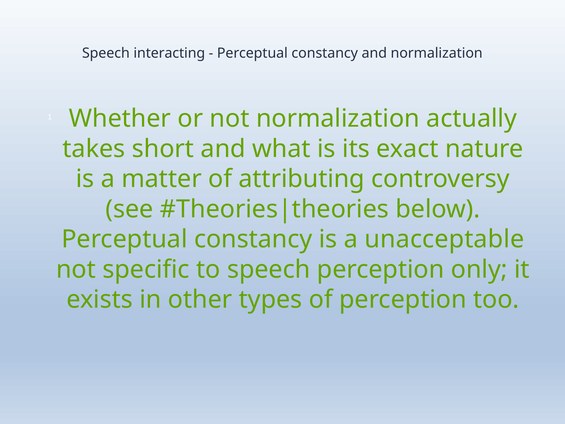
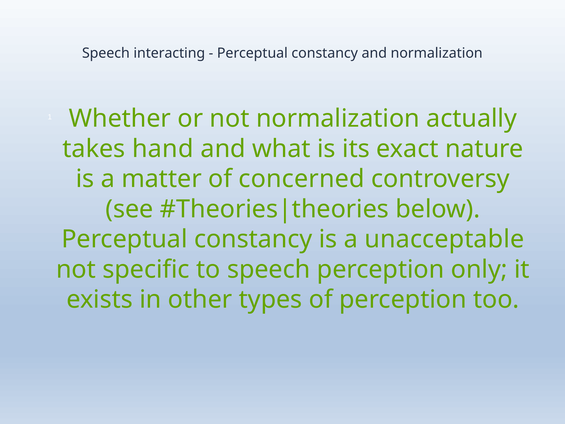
short: short -> hand (163, 149)
attributing: attributing -> concerned (302, 179)
